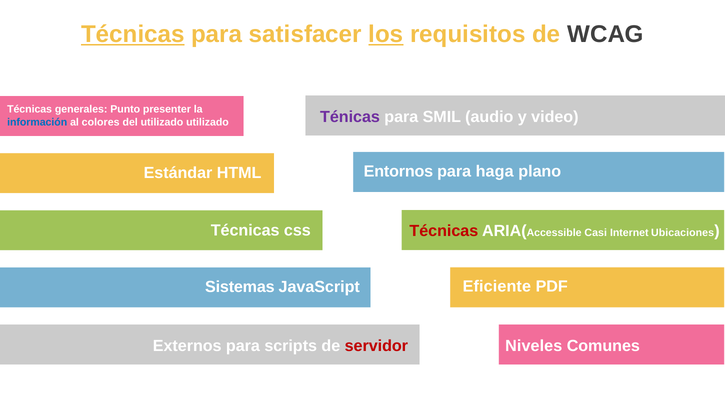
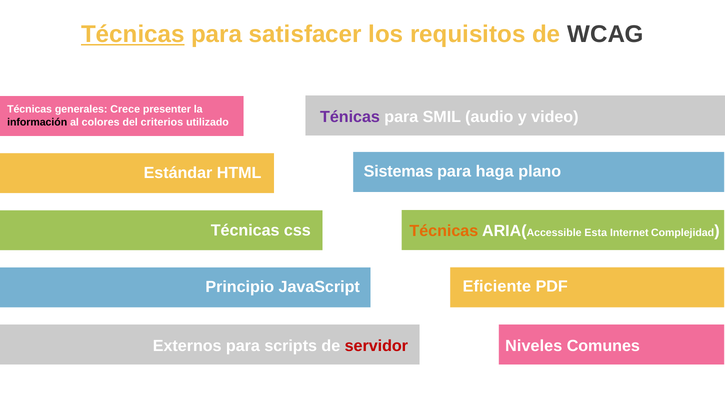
los underline: present -> none (386, 34)
Punto: Punto -> Crece (125, 109)
información colour: blue -> black (37, 122)
del utilizado: utilizado -> criterios (162, 122)
Entornos: Entornos -> Sistemas (398, 172)
Técnicas colour: red -> orange (444, 231)
Casi: Casi -> Esta (596, 233)
Ubicaciones: Ubicaciones -> Complejidad (683, 233)
Sistemas: Sistemas -> Principio (240, 287)
